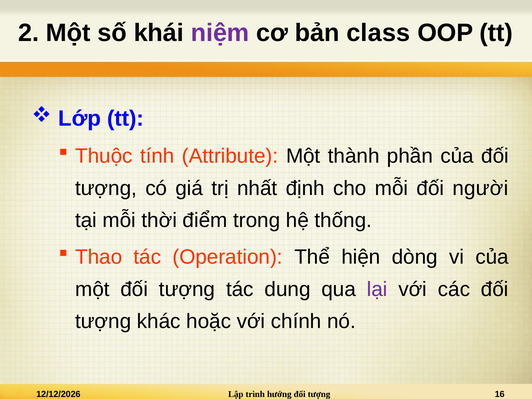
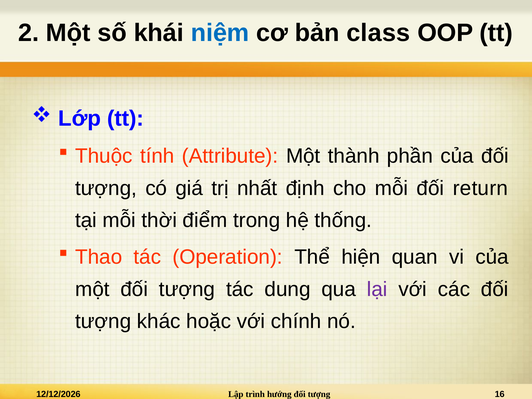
niệm colour: purple -> blue (220, 33)
người: người -> return (480, 188)
dòng: dòng -> quan (415, 257)
